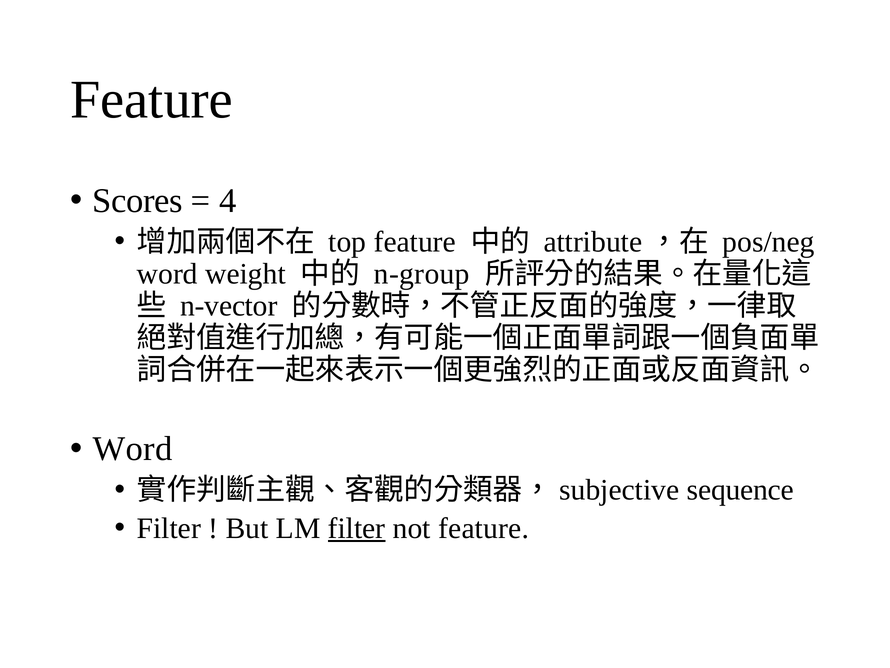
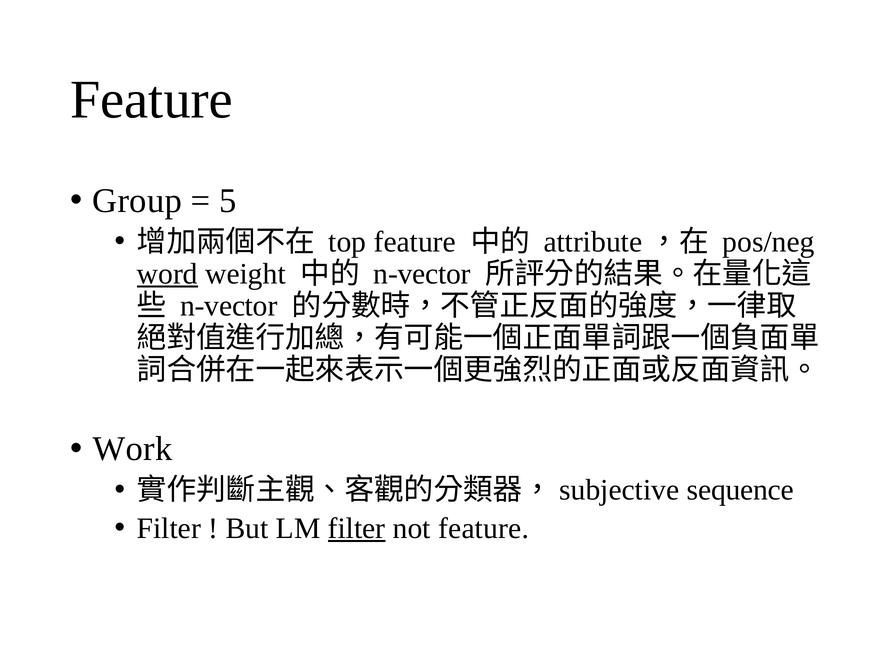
Scores: Scores -> Group (137, 201)
4: 4 -> 5 (228, 201)
word underline: none -> present (167, 274)
n-group: n-group -> n-vector (422, 274)
Word: Word -> Work (132, 449)
